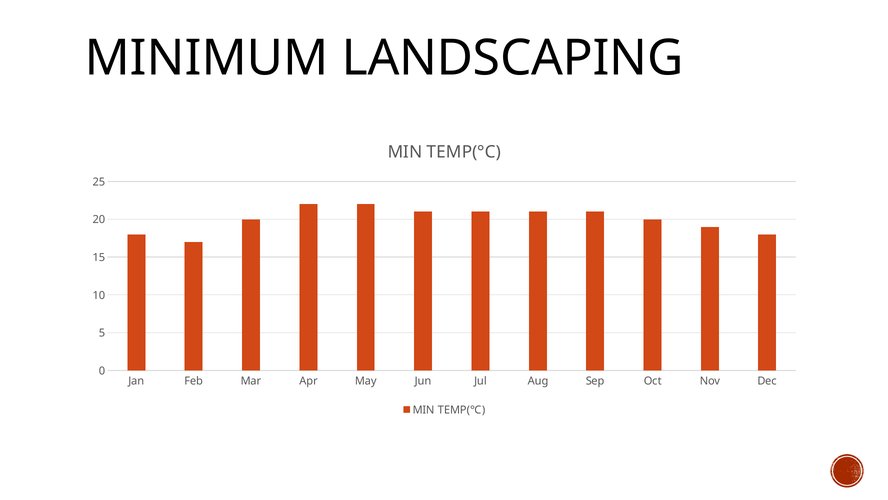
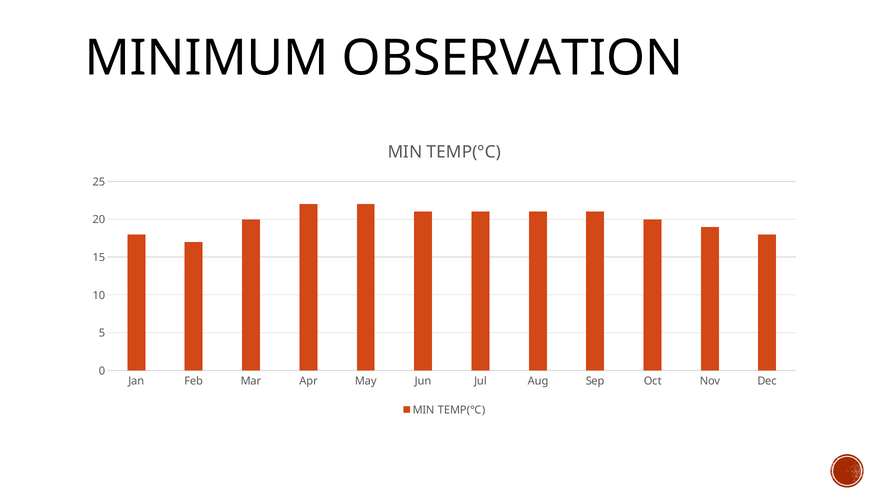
LANDSCAPING: LANDSCAPING -> OBSERVATION (512, 58)
